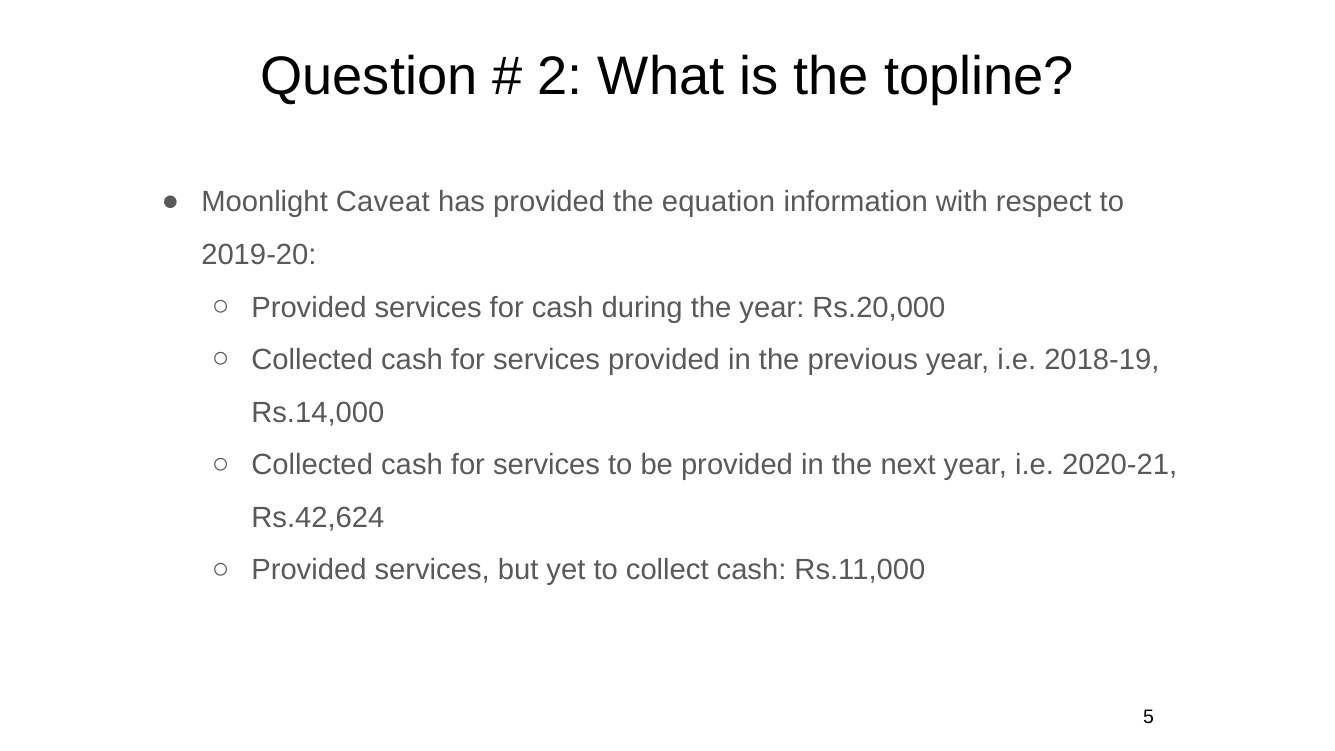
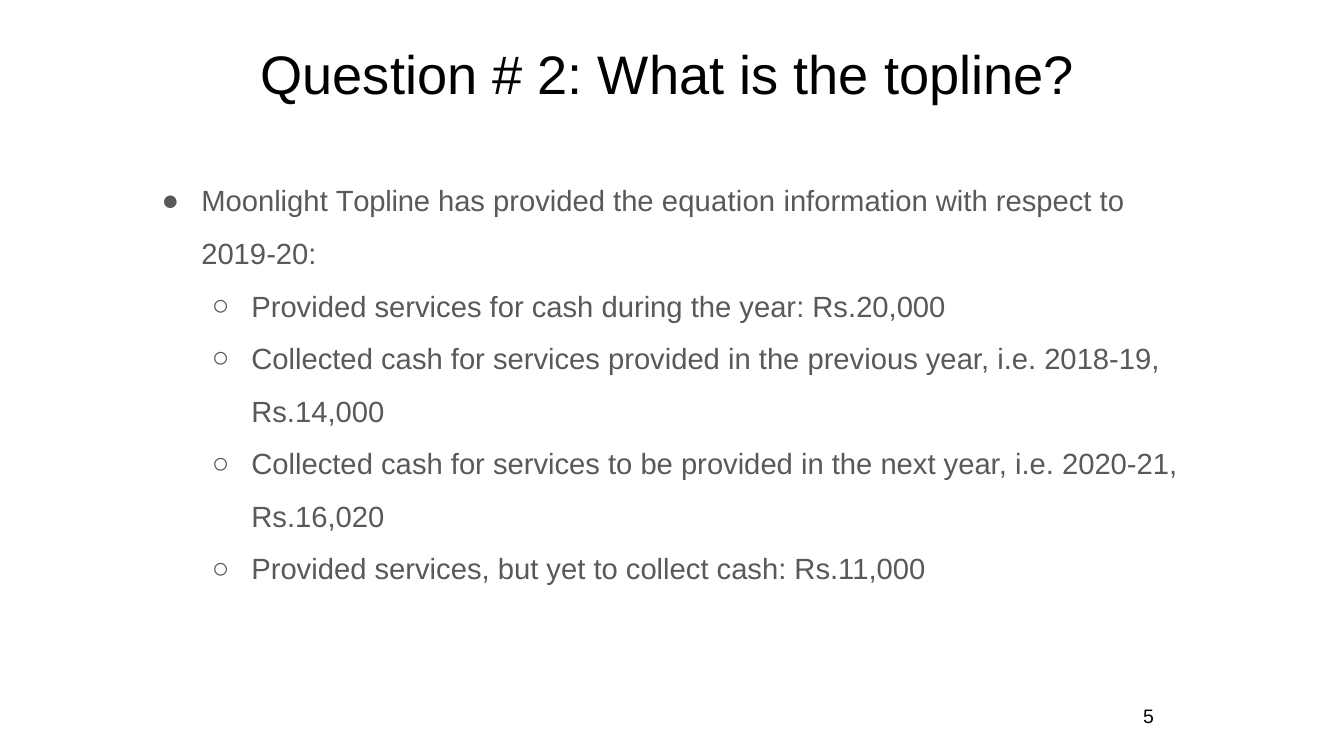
Moonlight Caveat: Caveat -> Topline (383, 202)
Rs.42,624: Rs.42,624 -> Rs.16,020 (318, 518)
